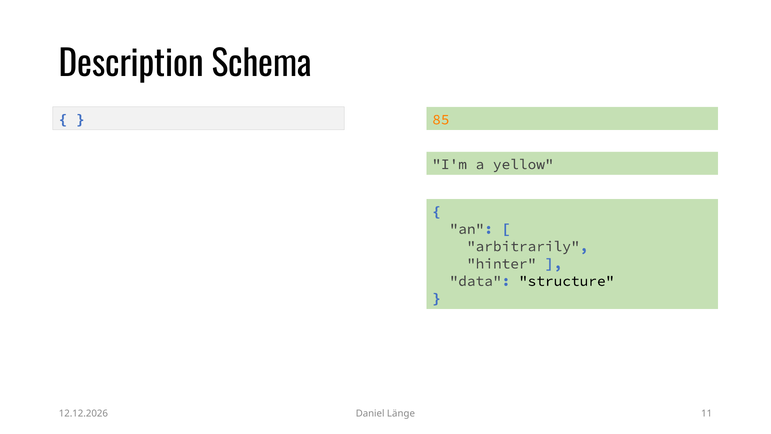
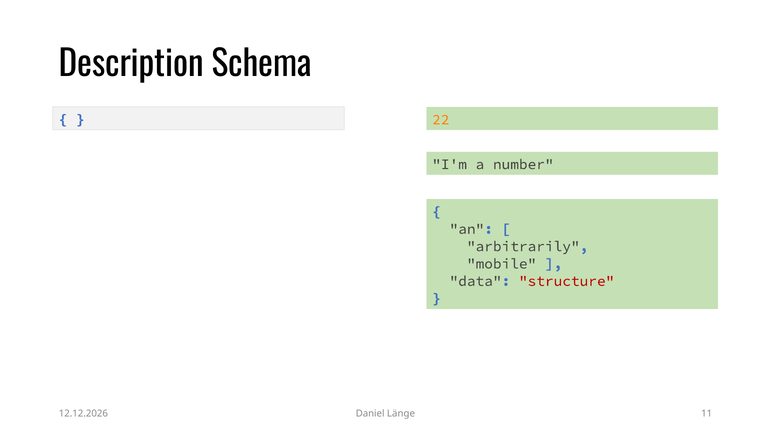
85: 85 -> 22 (441, 119)
yellow: yellow -> number (523, 164)
hinter: hinter -> mobile (502, 264)
structure colour: black -> red (567, 281)
